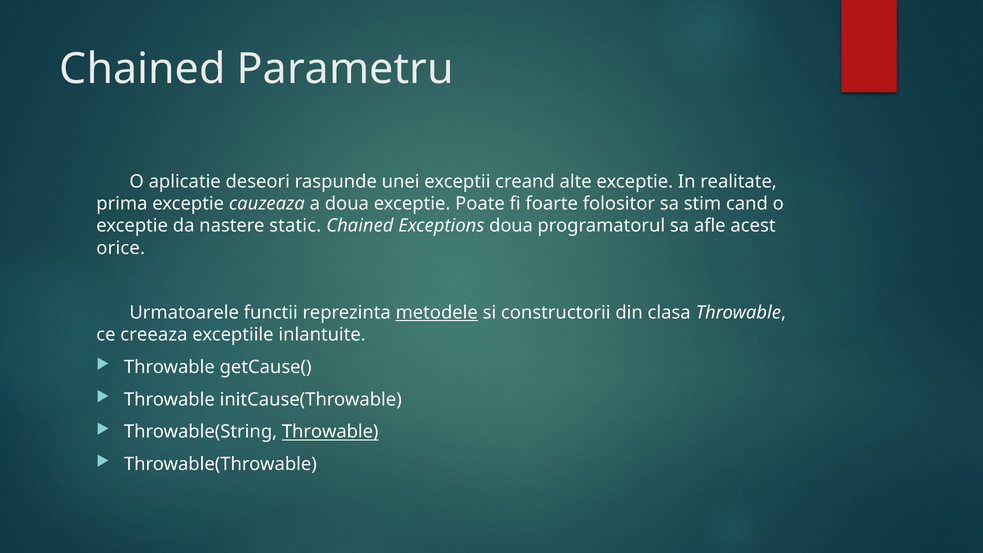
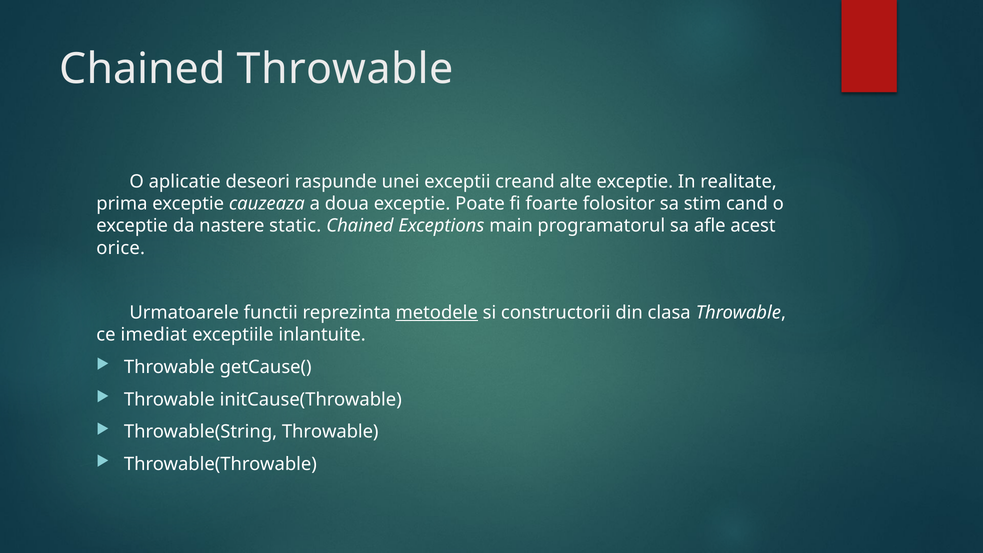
Chained Parametru: Parametru -> Throwable (345, 69)
Exceptions doua: doua -> main (511, 226)
creeaza: creeaza -> imediat (154, 335)
Throwable underline: present -> none (330, 432)
